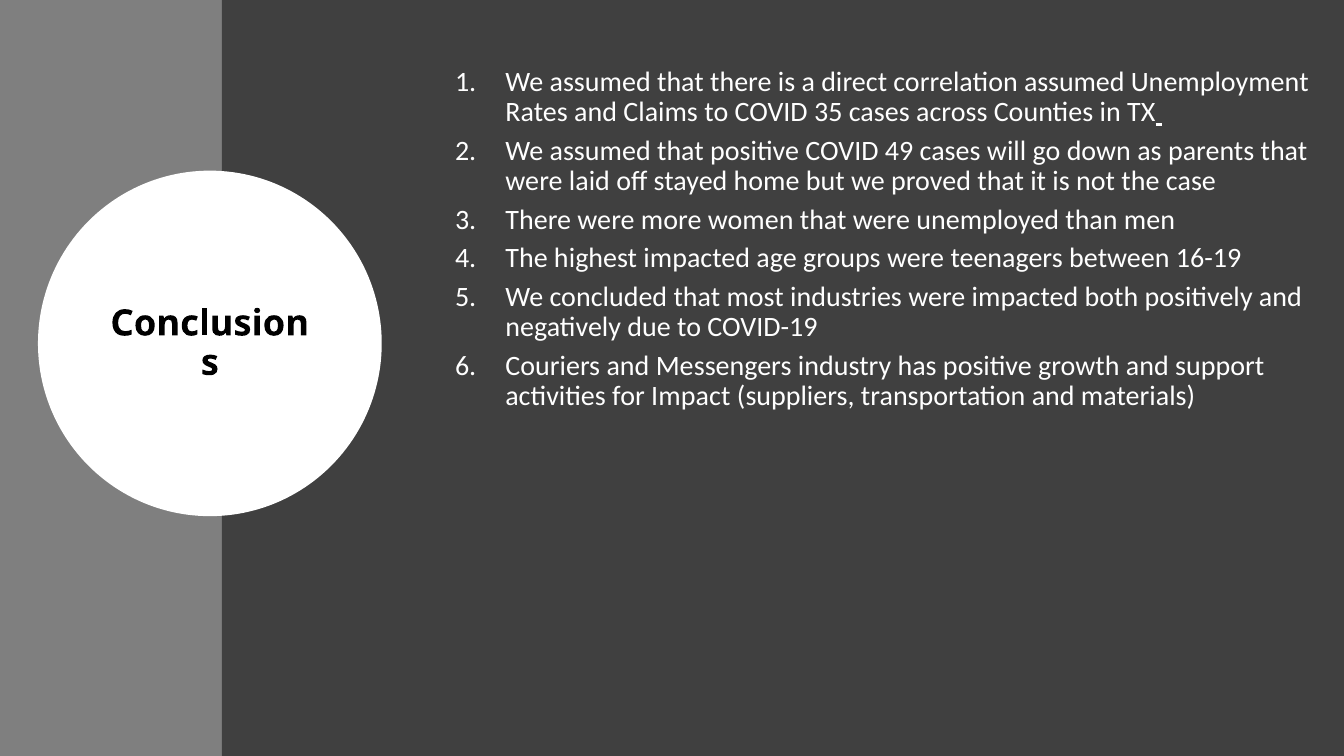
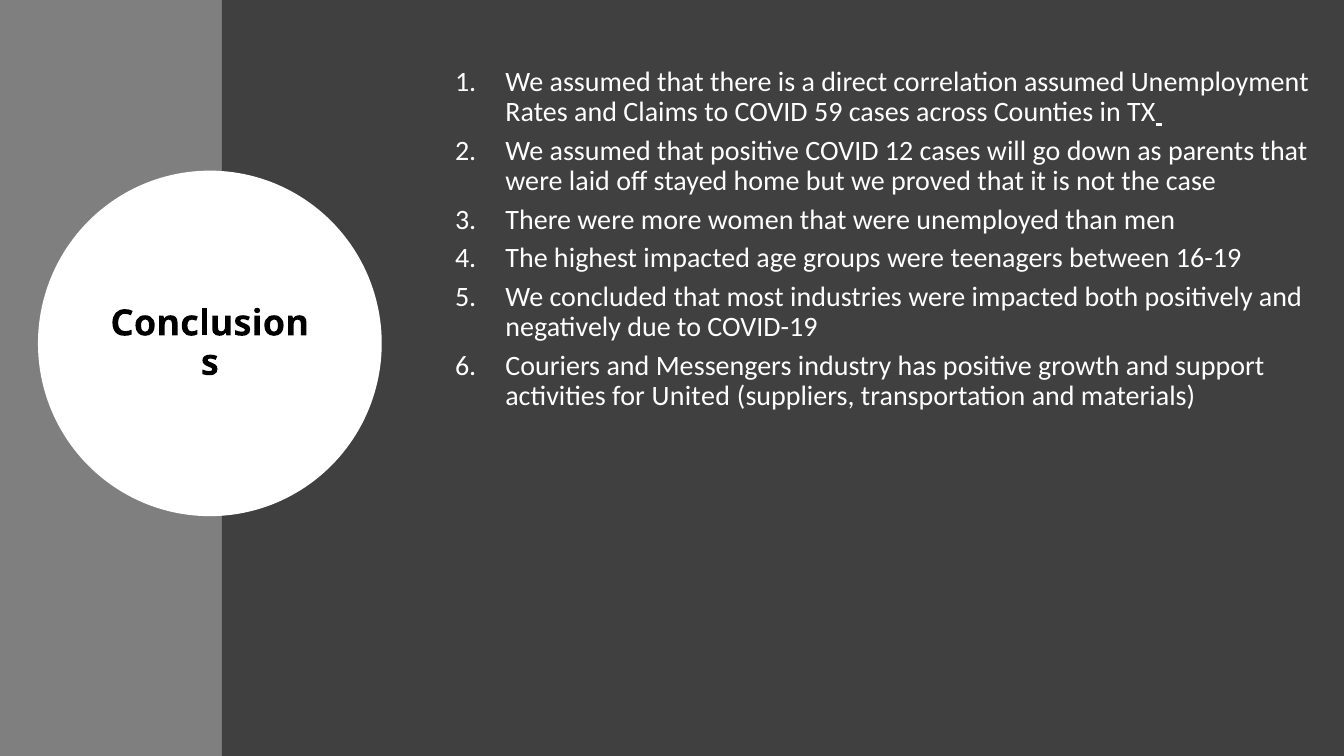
35: 35 -> 59 (828, 113)
49: 49 -> 12 (899, 151)
Impact: Impact -> United (691, 396)
